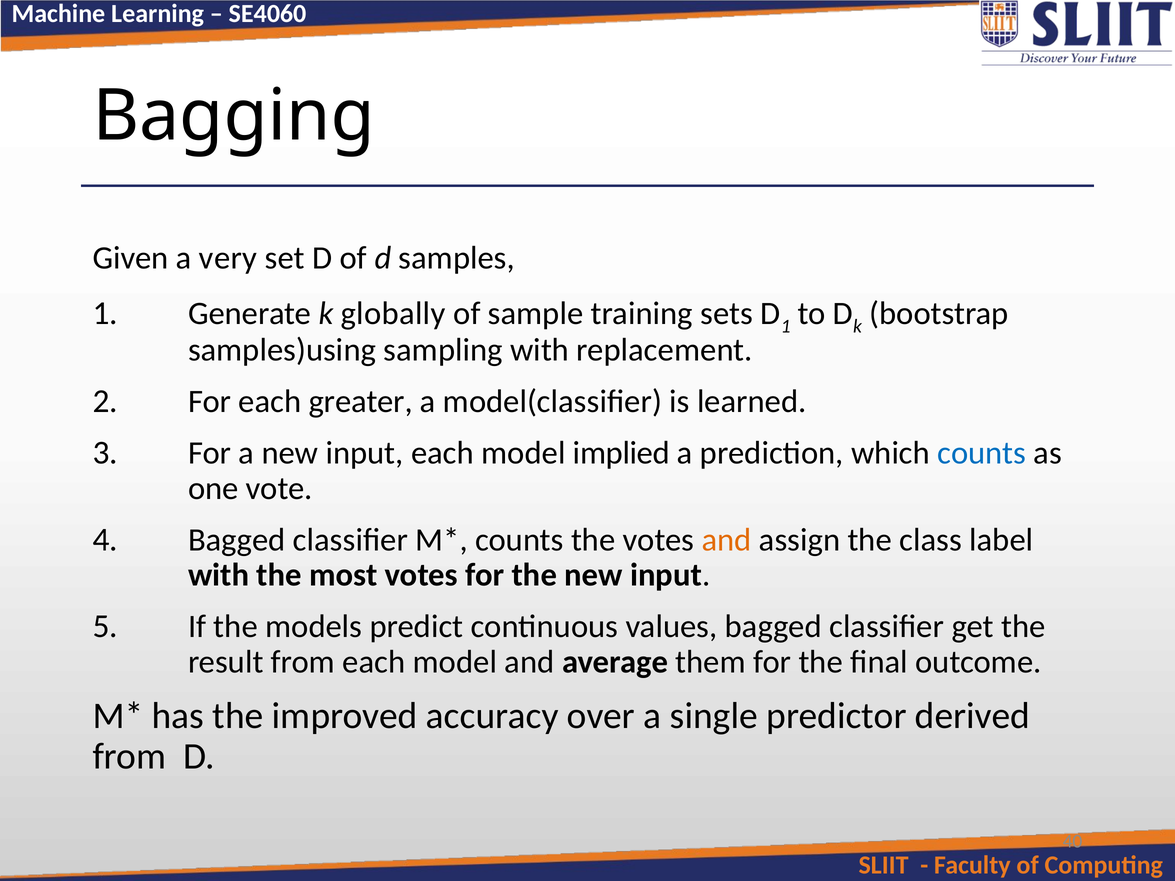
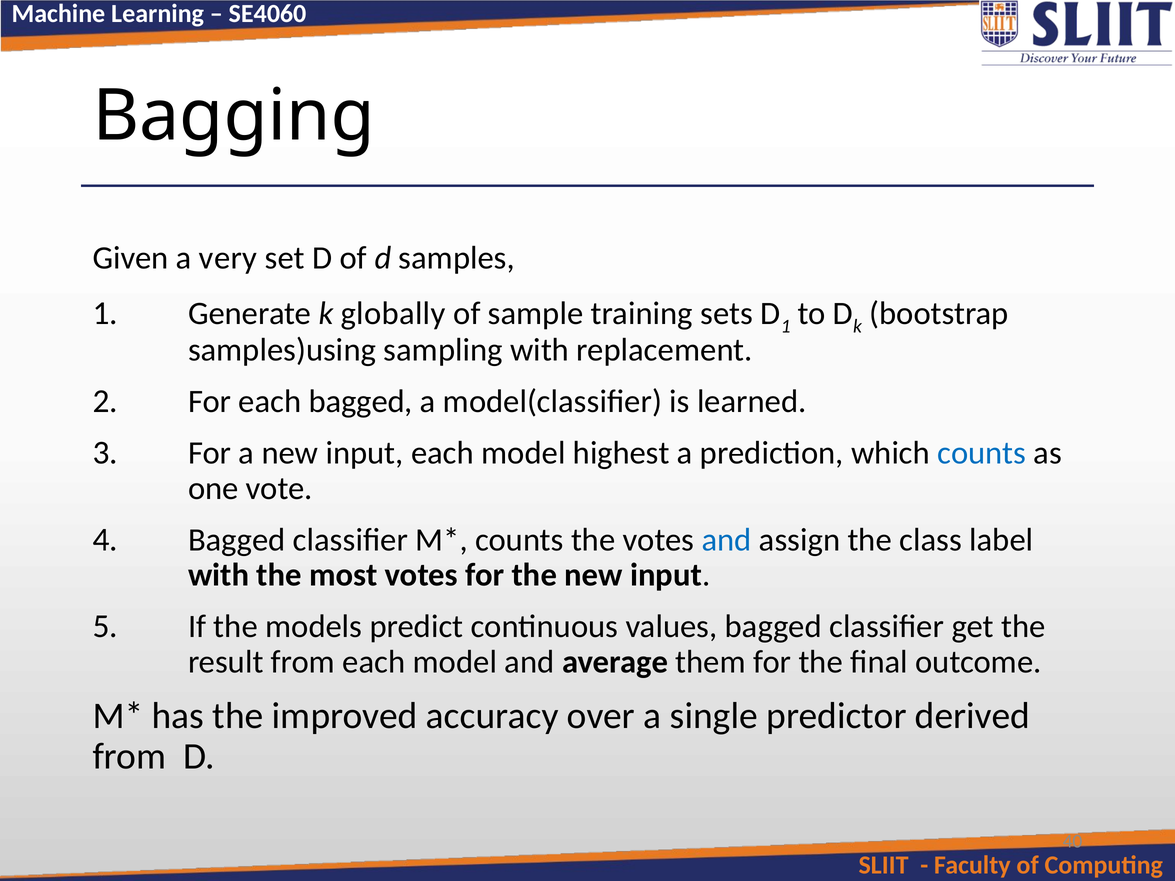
each greater: greater -> bagged (361, 402)
implied: implied -> highest (621, 453)
and colour: orange -> blue (727, 540)
